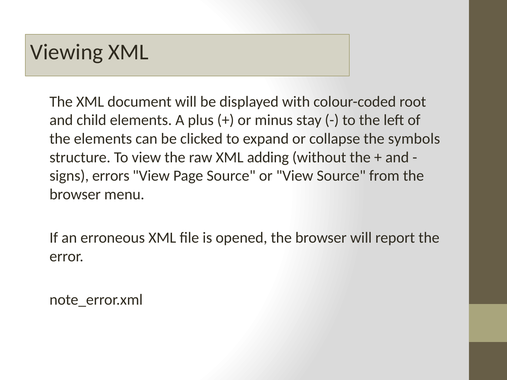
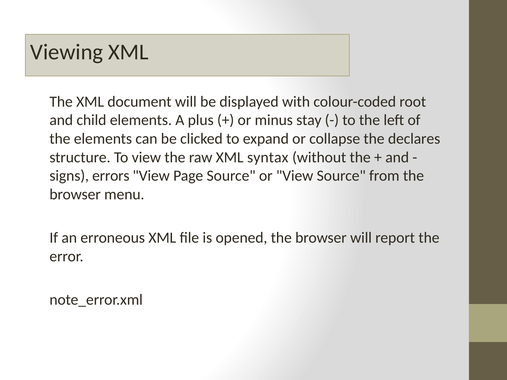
symbols: symbols -> declares (414, 139)
adding: adding -> syntax (268, 157)
